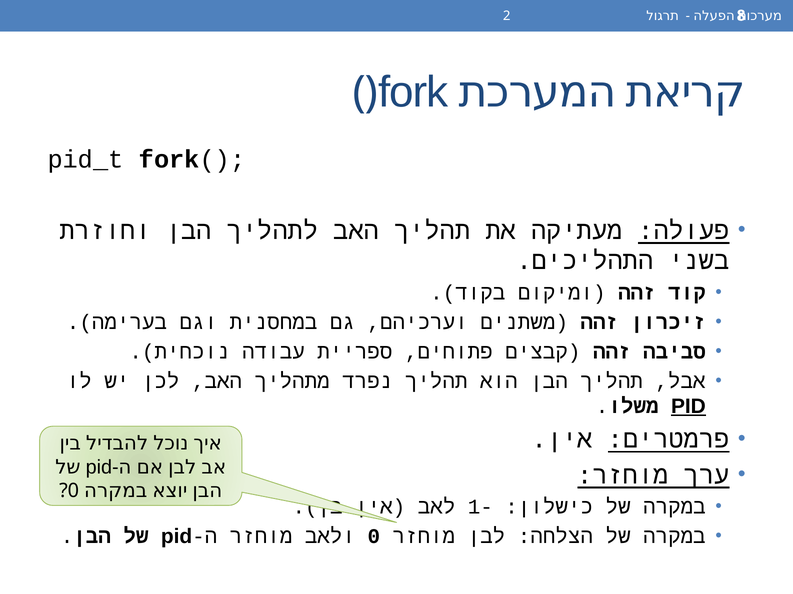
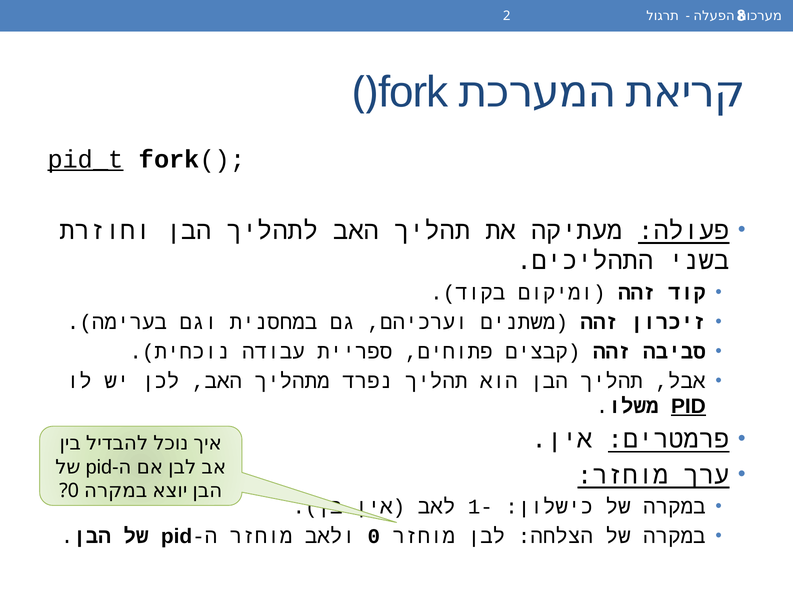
pid_t underline: none -> present (86, 160)
